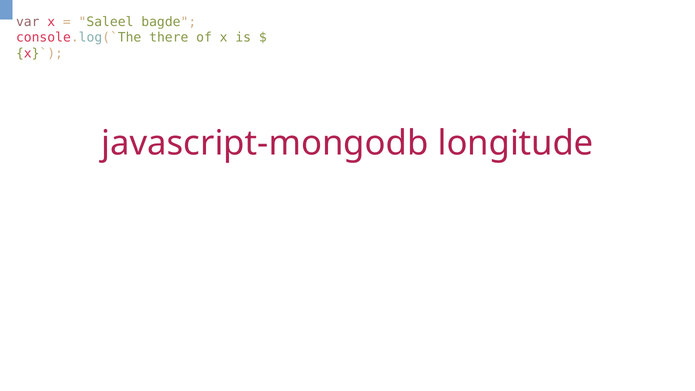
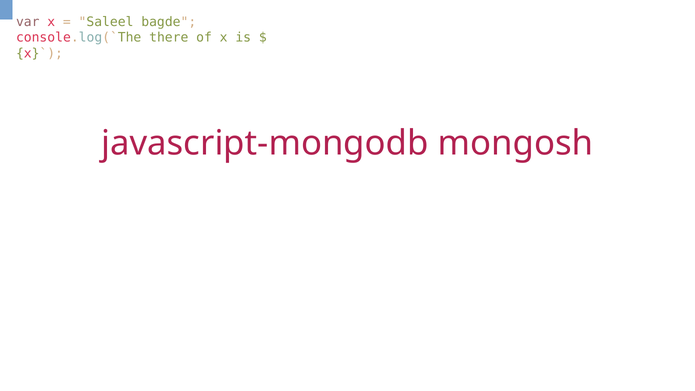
longitude: longitude -> mongosh (516, 143)
